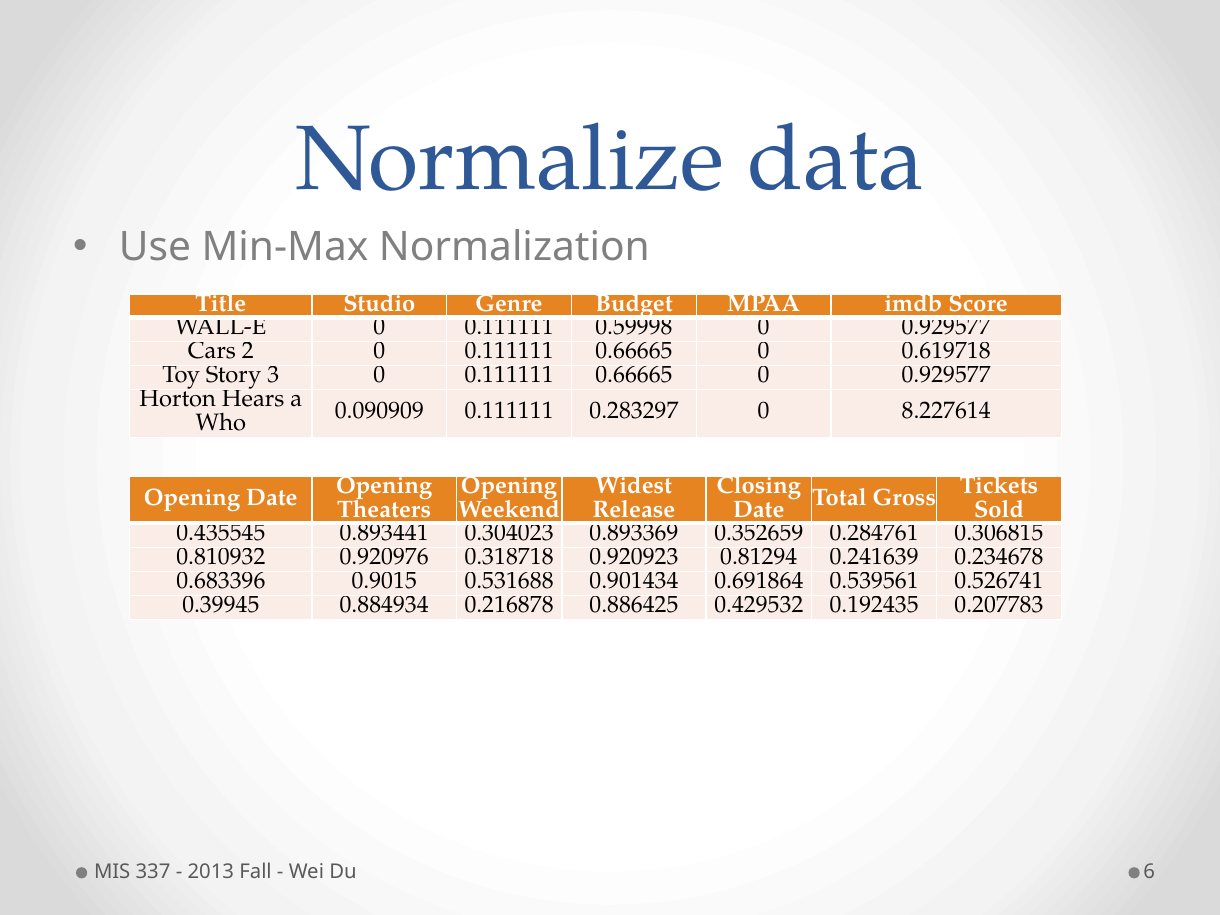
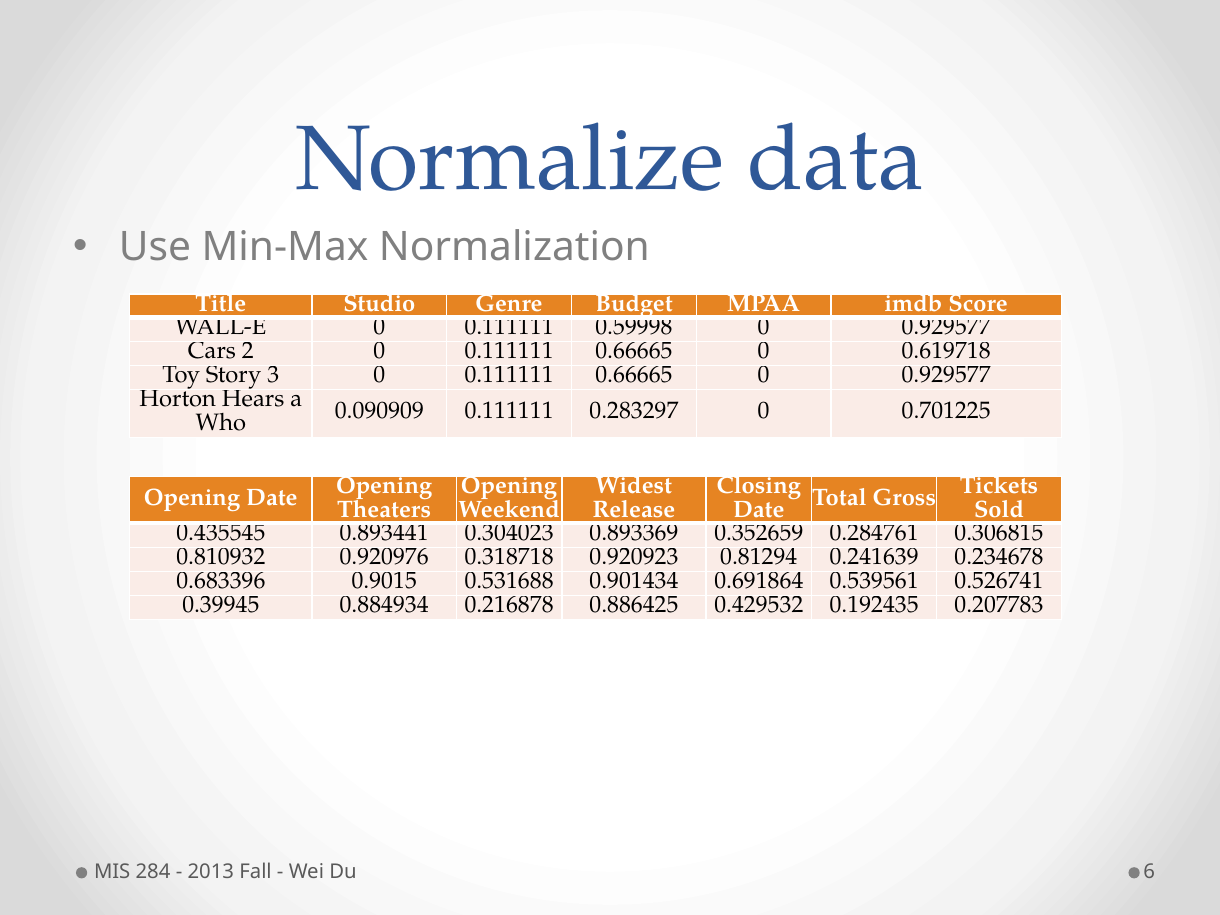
8.227614: 8.227614 -> 0.701225 (946, 411)
337: 337 -> 284 (153, 872)
